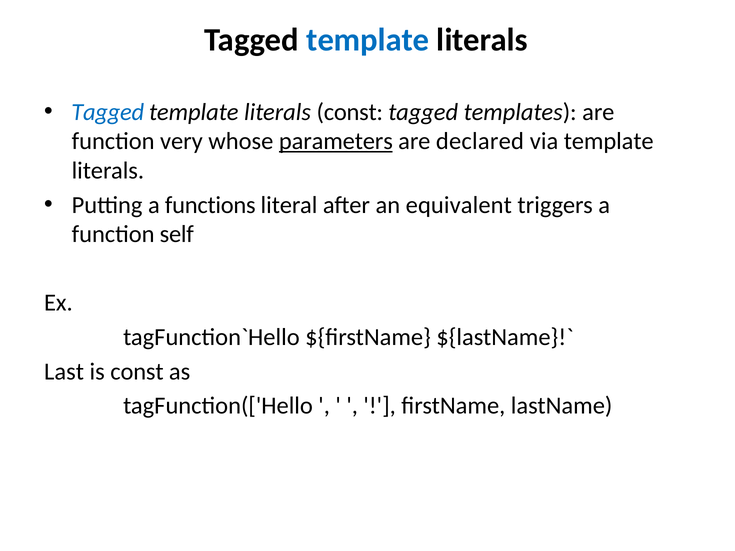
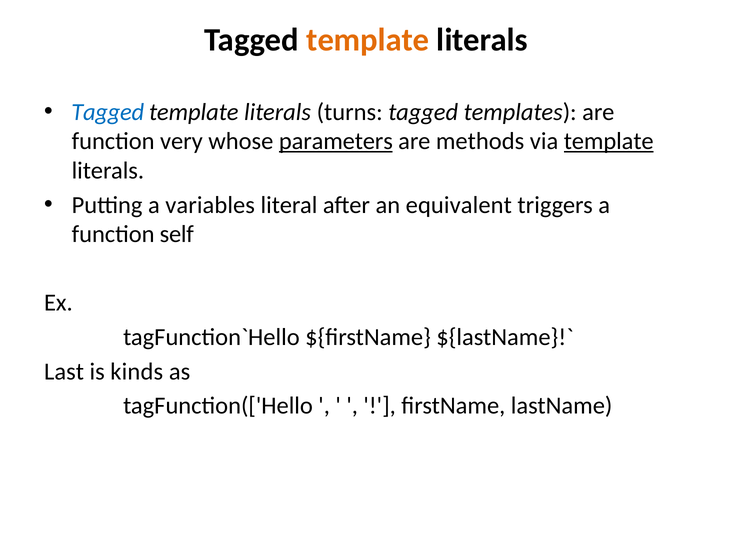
template colour: blue -> orange (368, 40)
literals const: const -> turns (350, 112)
declared: declared -> methods (480, 141)
template underline: none -> present (609, 141)
functions: functions -> variables (210, 205)
is const: const -> kinds (137, 372)
